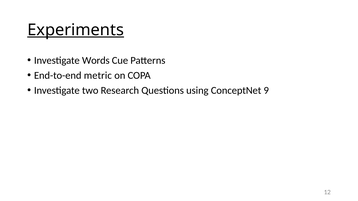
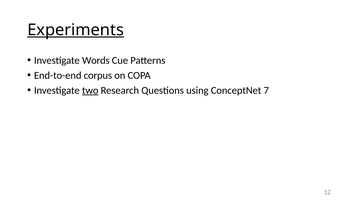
metric: metric -> corpus (98, 76)
two underline: none -> present (90, 91)
9: 9 -> 7 (266, 91)
